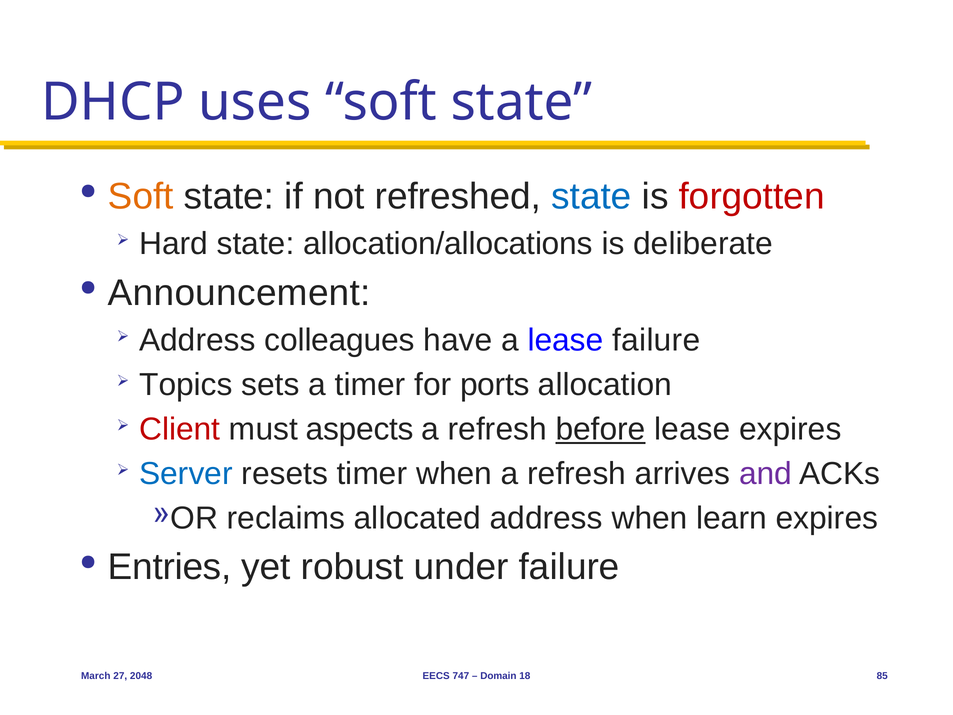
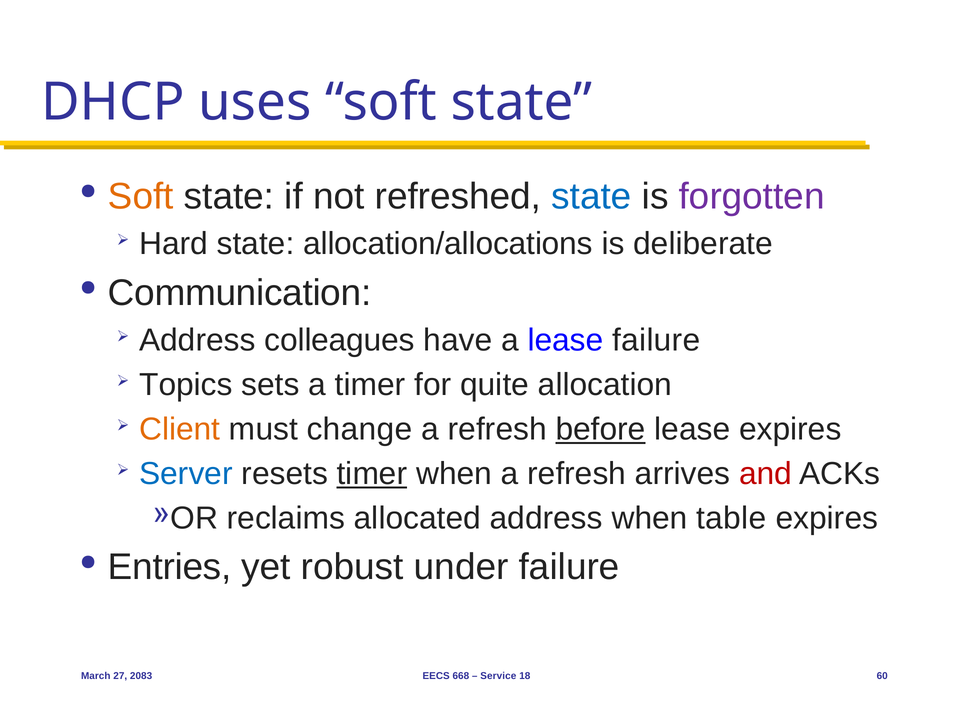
forgotten colour: red -> purple (752, 196)
Announcement: Announcement -> Communication (240, 293)
ports: ports -> quite (495, 385)
Client colour: red -> orange (180, 429)
aspects: aspects -> change (359, 429)
timer underline: none -> present (372, 473)
and colour: purple -> red (765, 473)
learn: learn -> table (731, 518)
2048: 2048 -> 2083 (141, 676)
747: 747 -> 668 (461, 676)
Domain: Domain -> Service (498, 676)
85: 85 -> 60 (882, 676)
